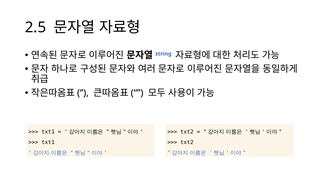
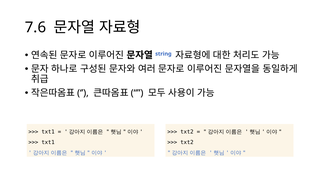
2.5: 2.5 -> 7.6 (36, 27)
